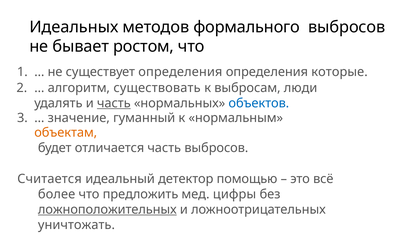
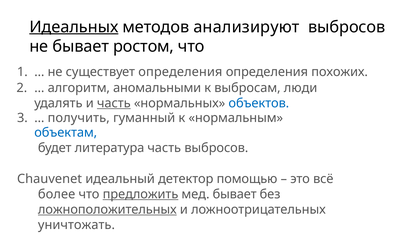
Идеальных underline: none -> present (74, 27)
формального: формального -> анализируют (246, 27)
которые: которые -> похожих (340, 72)
существовать: существовать -> аномальными (157, 88)
значение: значение -> получить (79, 118)
объектам colour: orange -> blue (66, 132)
отличается: отличается -> литература (110, 148)
Считается: Считается -> Chauvenet (50, 179)
предложить underline: none -> present (141, 194)
мед цифры: цифры -> бывает (235, 194)
